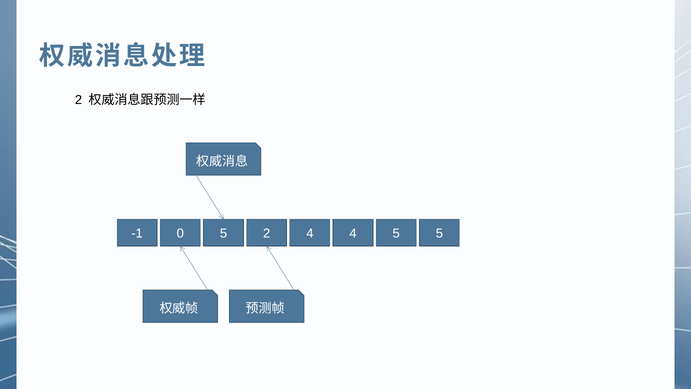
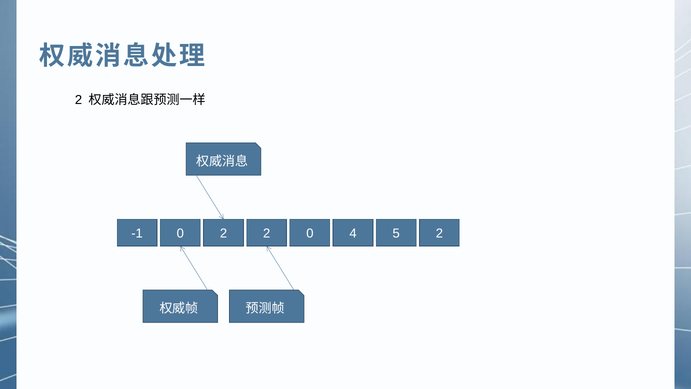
0 5: 5 -> 2 (223, 233)
2 4: 4 -> 0 (310, 233)
5 5: 5 -> 2 (439, 233)
